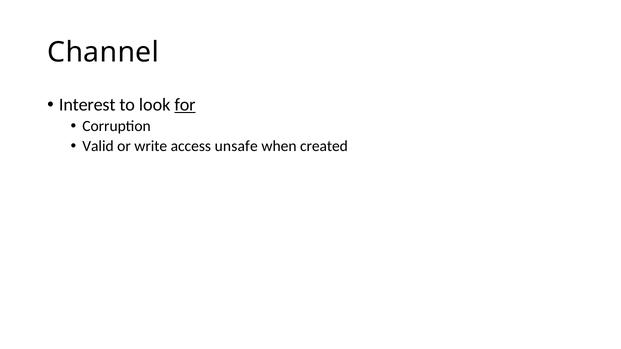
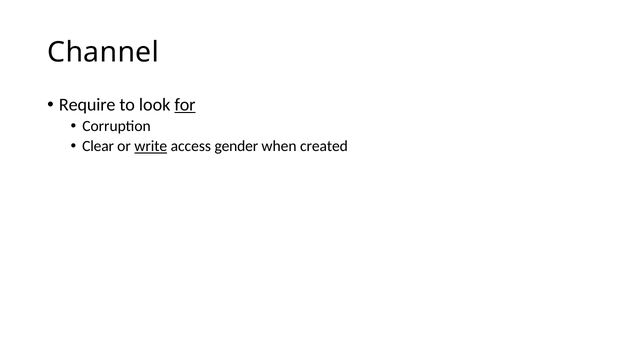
Interest: Interest -> Require (87, 105)
Valid: Valid -> Clear (98, 146)
write underline: none -> present (151, 146)
unsafe: unsafe -> gender (236, 146)
